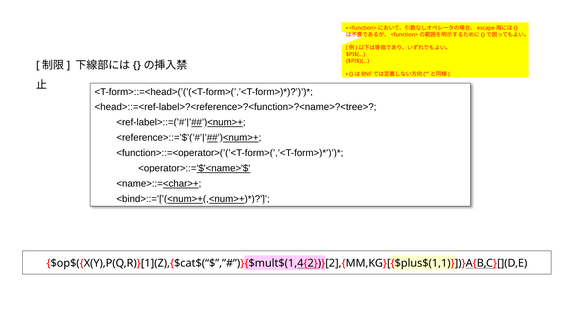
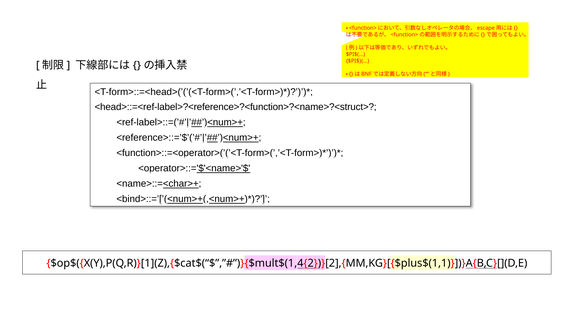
<head>::=<ref-label>?<reference>?<function>?<name>?<tree>: <head>::=<ref-label>?<reference>?<function>?<name>?<tree> -> <head>::=<ref-label>?<reference>?<function>?<name>?<struct> (236, 107)
